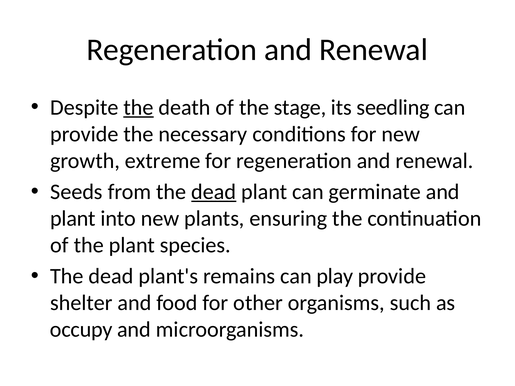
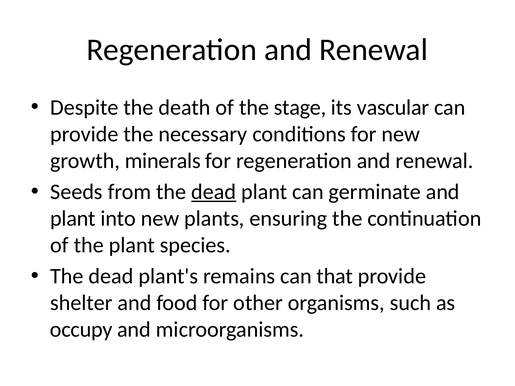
the underline: present -> none (138, 108)
seedling: seedling -> vascular (393, 108)
extreme: extreme -> minerals (163, 161)
play: play -> that (335, 276)
